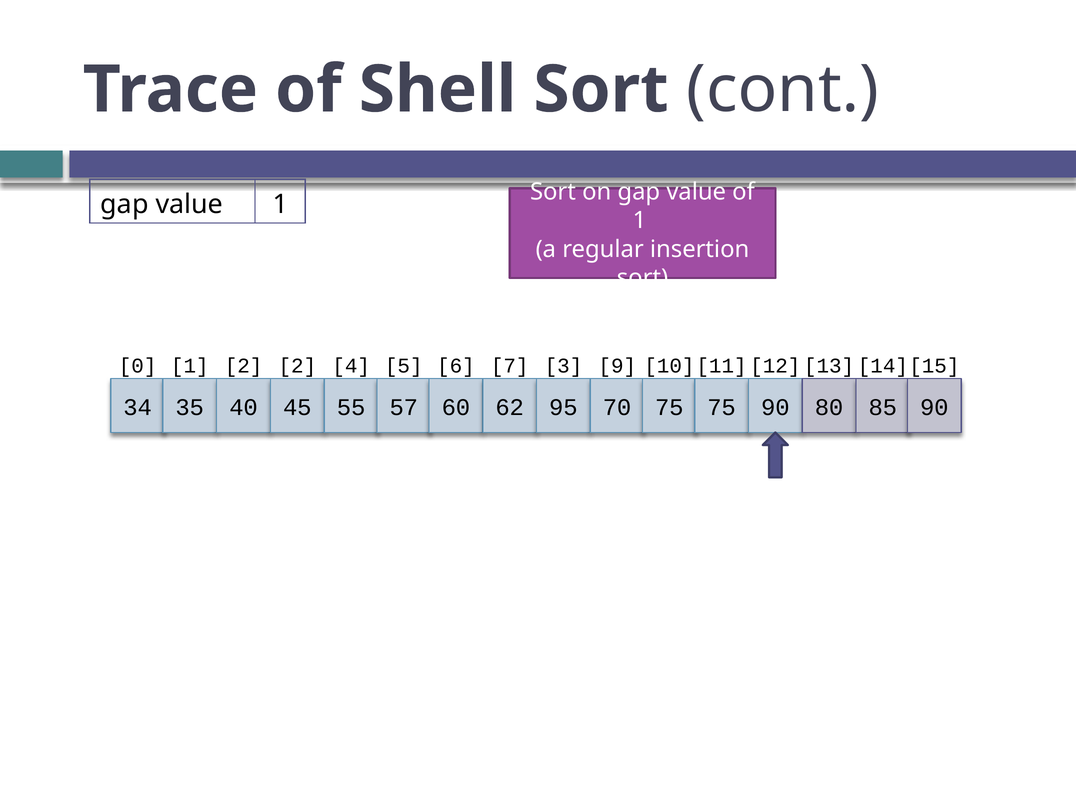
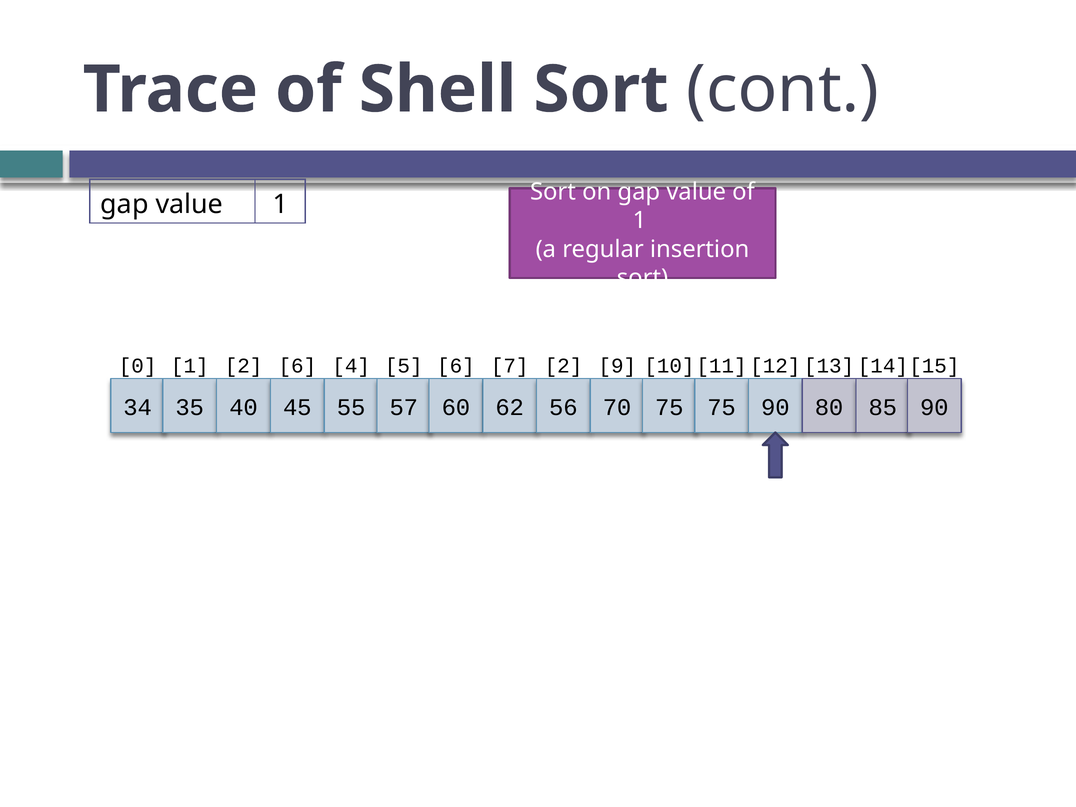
2 2: 2 -> 6 (297, 366)
7 3: 3 -> 2 (564, 366)
95: 95 -> 56 (563, 407)
